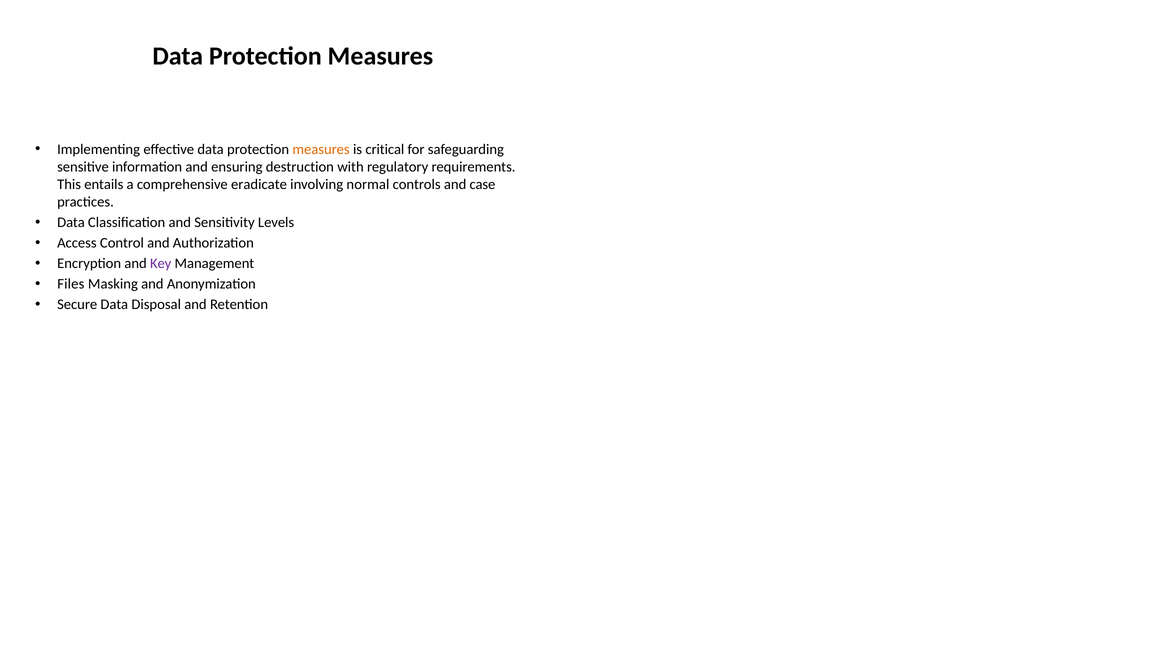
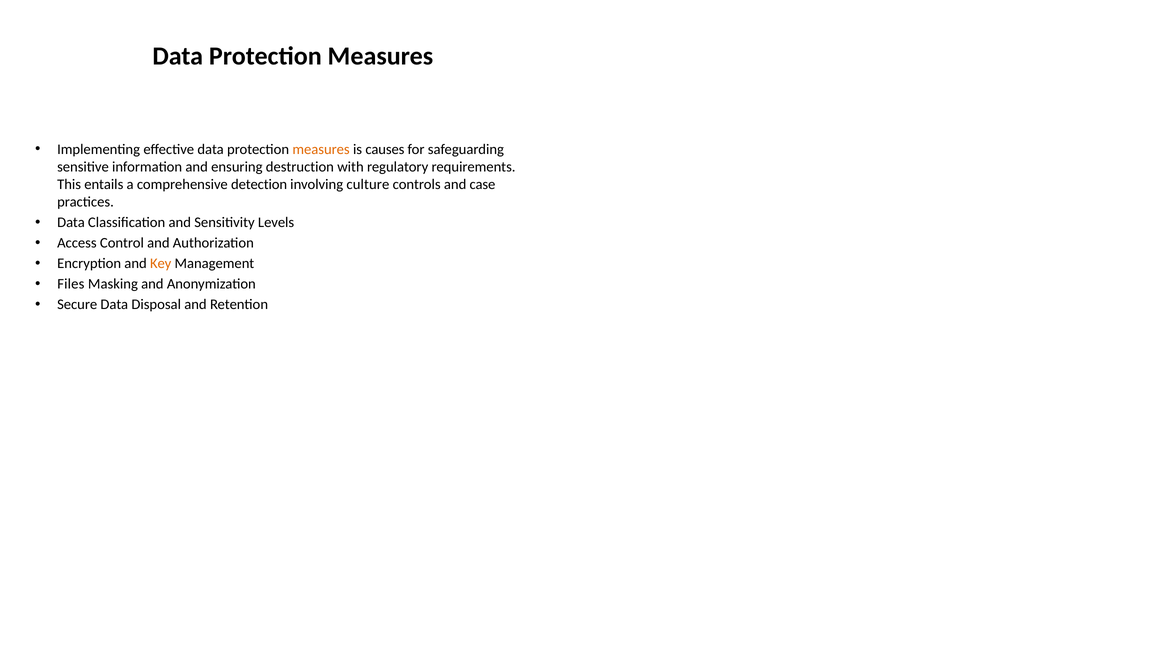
critical: critical -> causes (385, 149)
eradicate: eradicate -> detection (259, 185)
normal: normal -> culture (368, 185)
Key colour: purple -> orange (161, 264)
